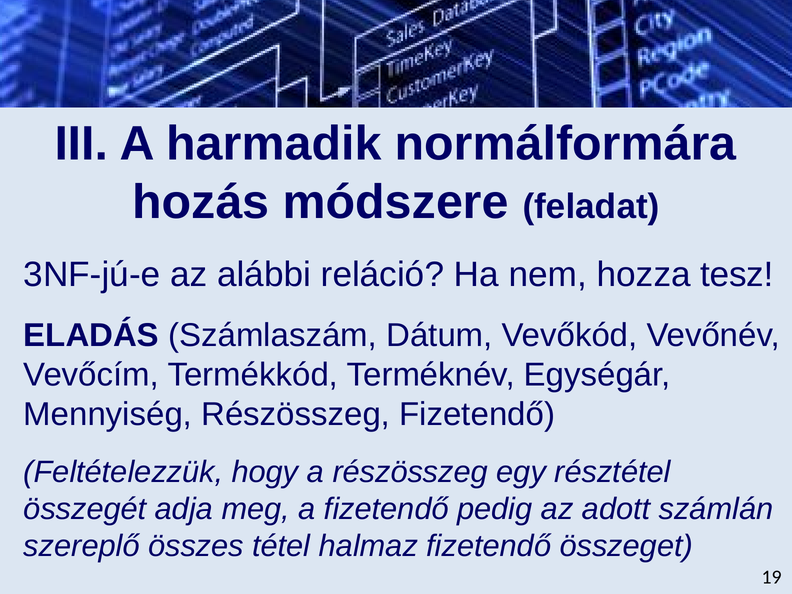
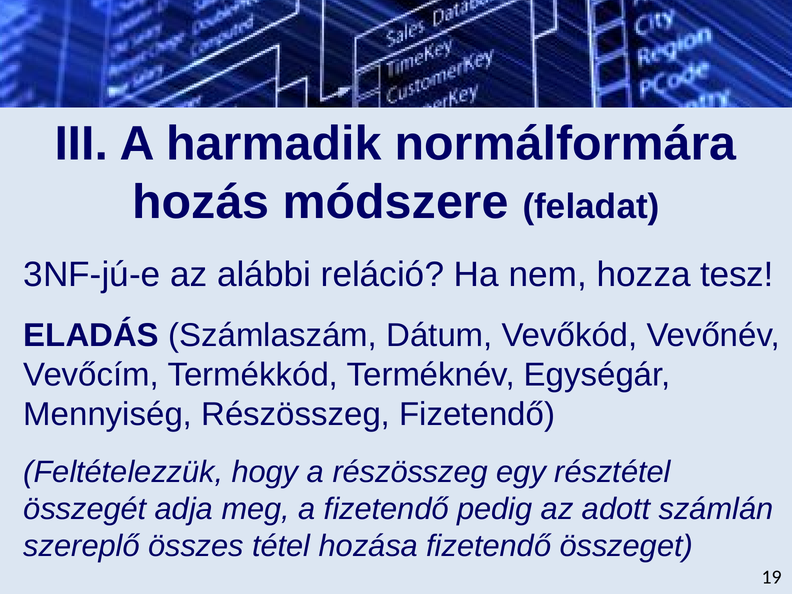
halmaz: halmaz -> hozása (368, 546)
